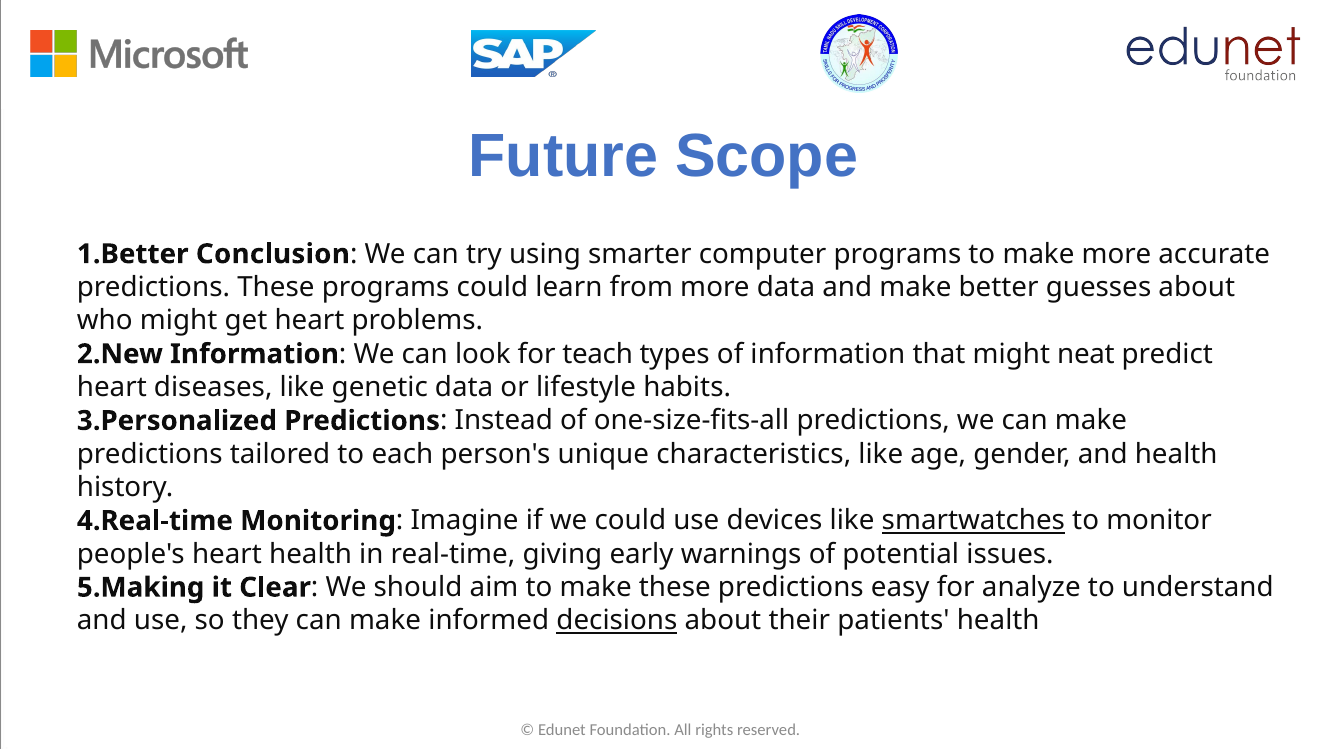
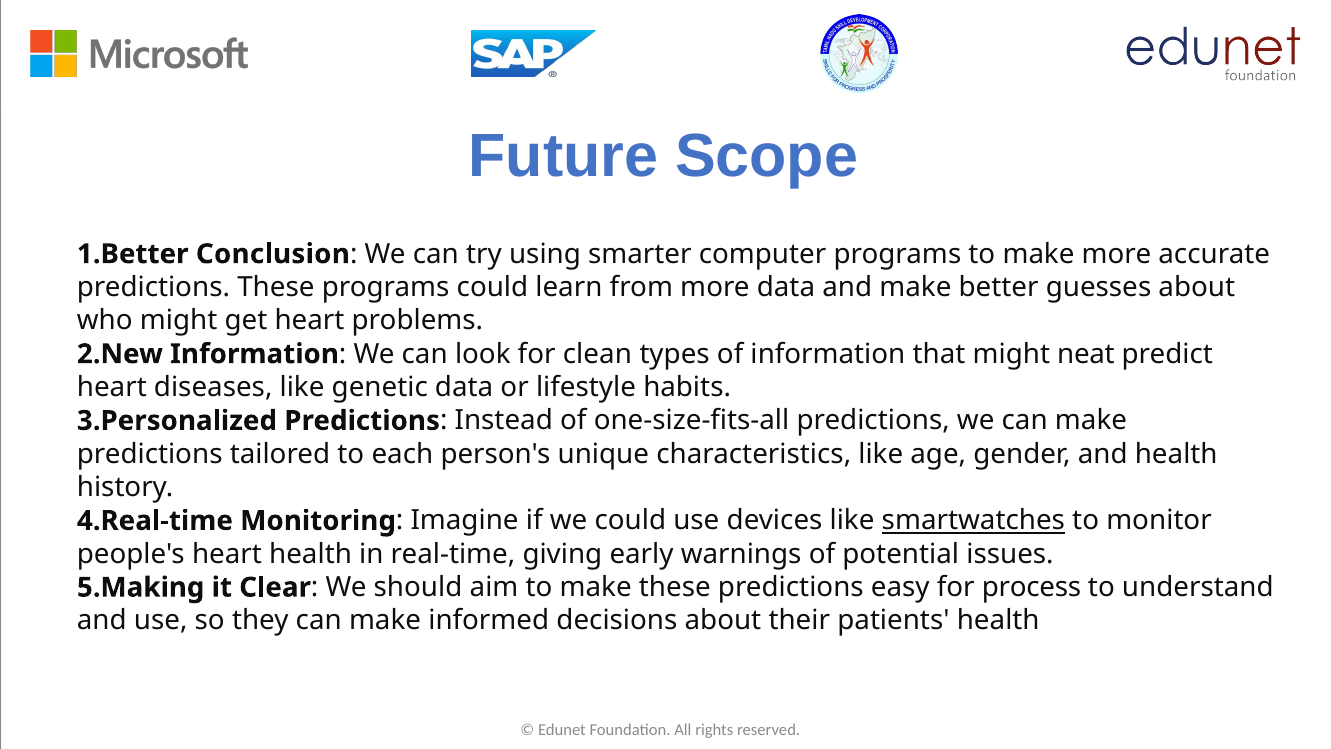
teach: teach -> clean (597, 354)
analyze: analyze -> process (1031, 587)
decisions underline: present -> none (617, 621)
